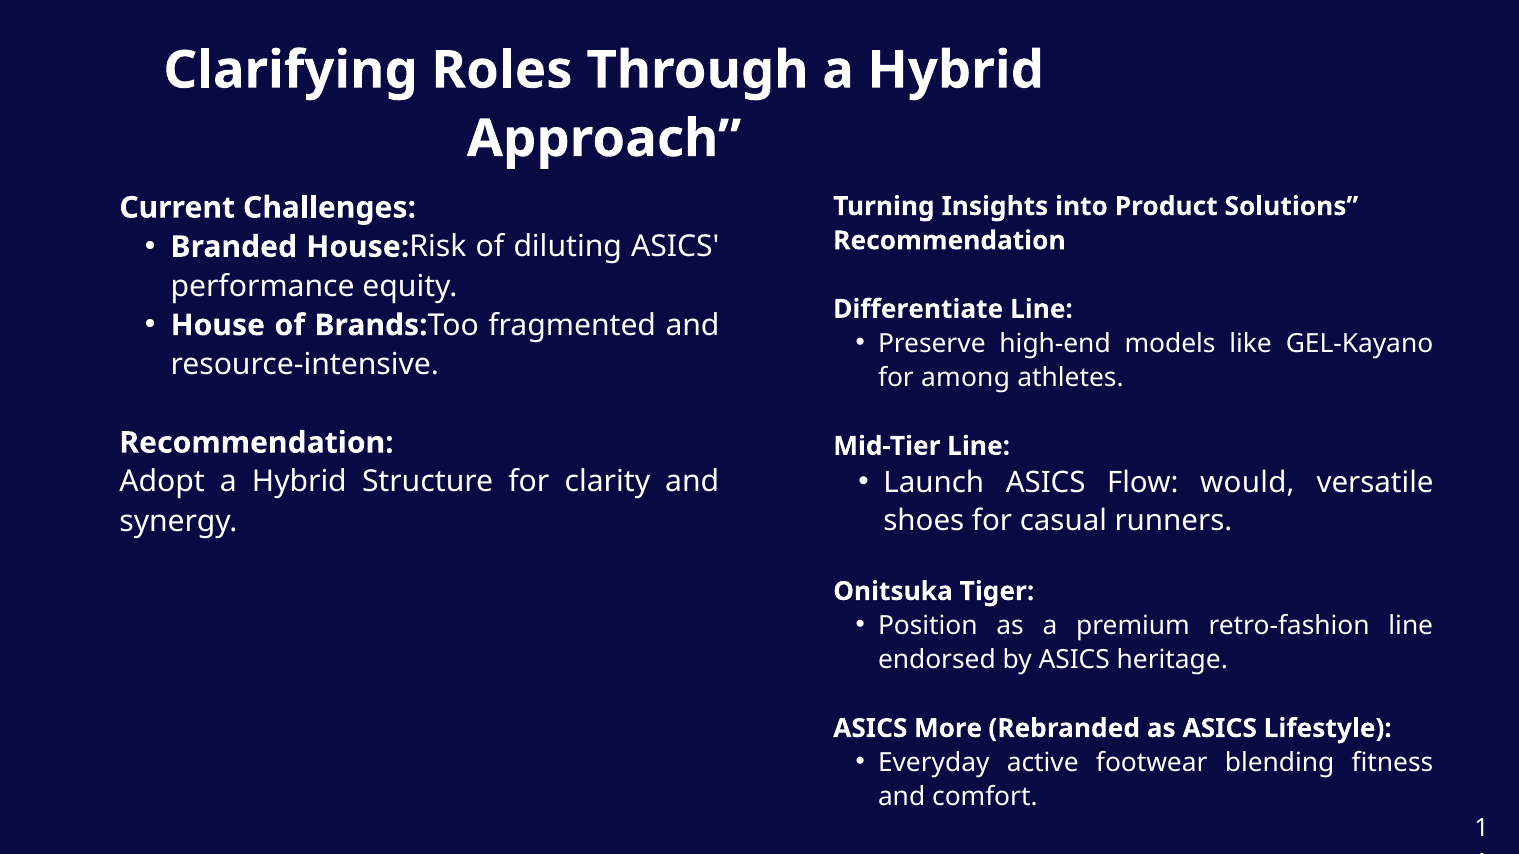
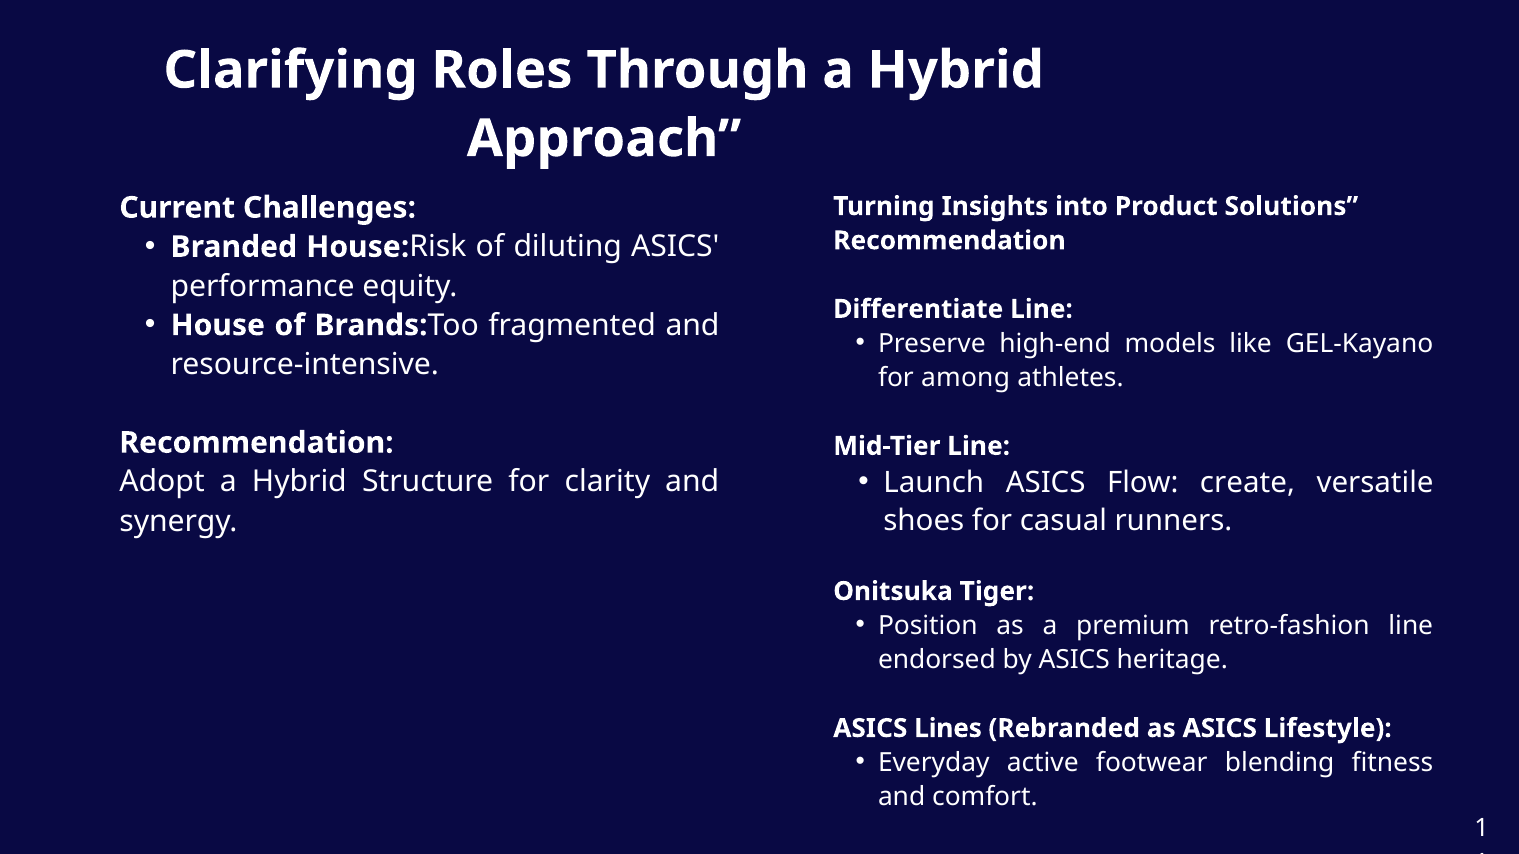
would: would -> create (1247, 483)
More: More -> Lines (948, 729)
